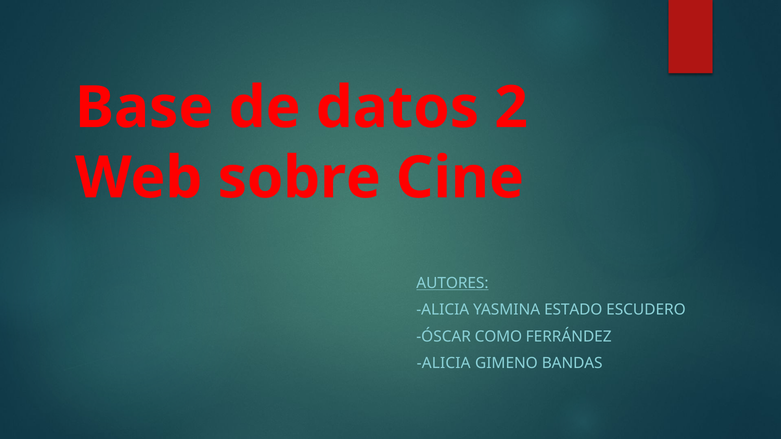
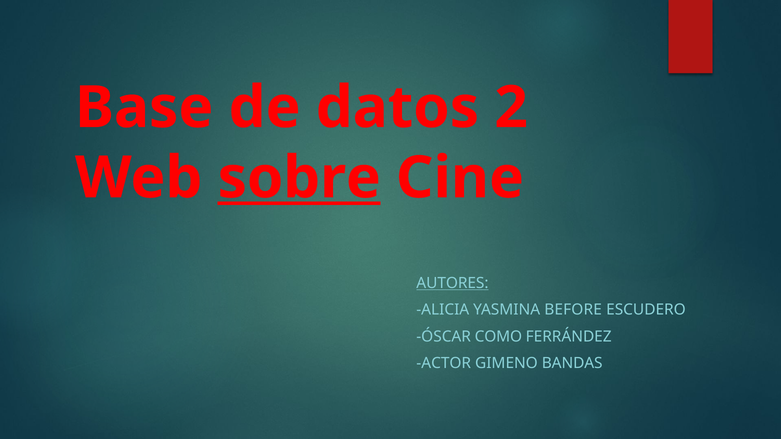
sobre underline: none -> present (299, 178)
ESTADO: ESTADO -> BEFORE (573, 310)
ALICIA: ALICIA -> ACTOR (444, 363)
